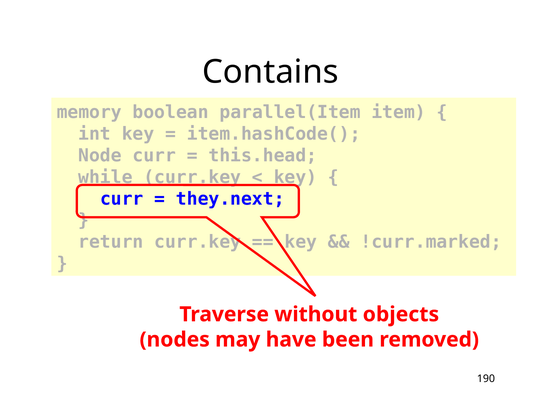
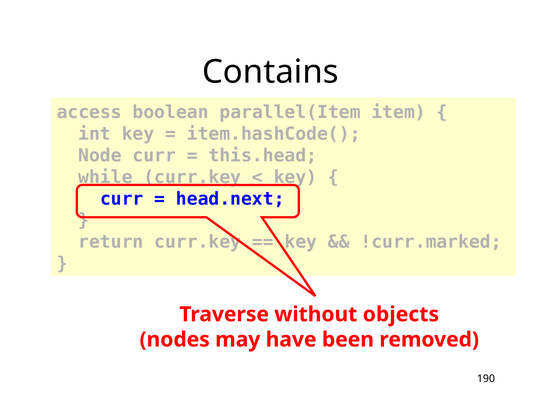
memory: memory -> access (89, 113)
they.next: they.next -> head.next (230, 199)
